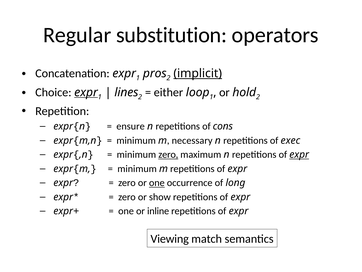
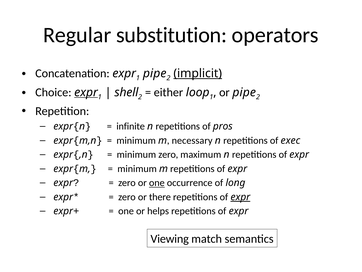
pros: pros -> pipe (155, 73)
lines: lines -> shell (126, 92)
or hold: hold -> pipe (244, 92)
ensure: ensure -> infinite (131, 126)
cons: cons -> pros (223, 126)
zero underline: present -> none (168, 154)
expr underline: present -> none (299, 154)
show: show -> there (160, 197)
expr underline: none -> present (240, 197)
inline: inline -> helps (158, 211)
